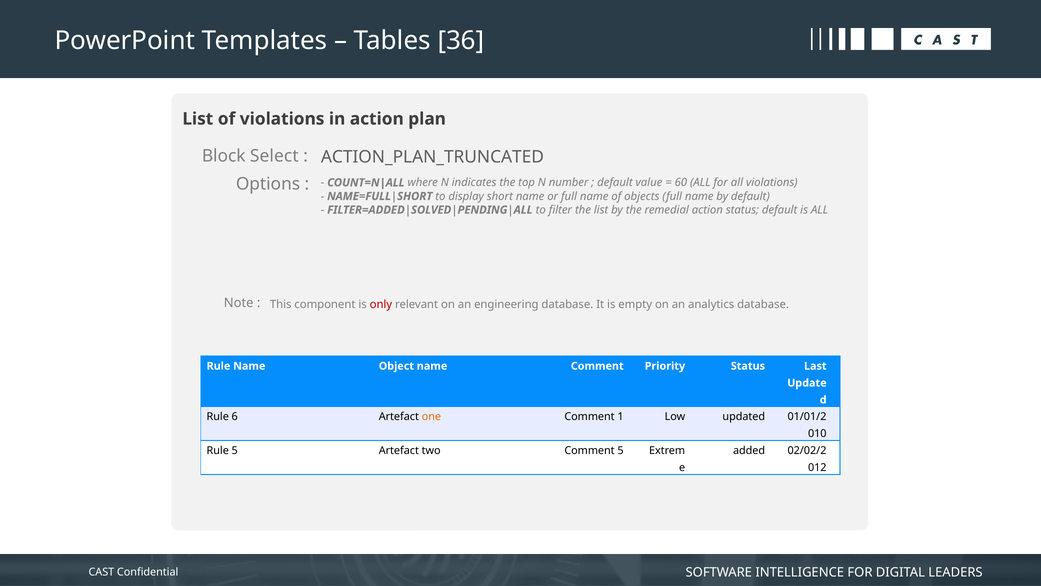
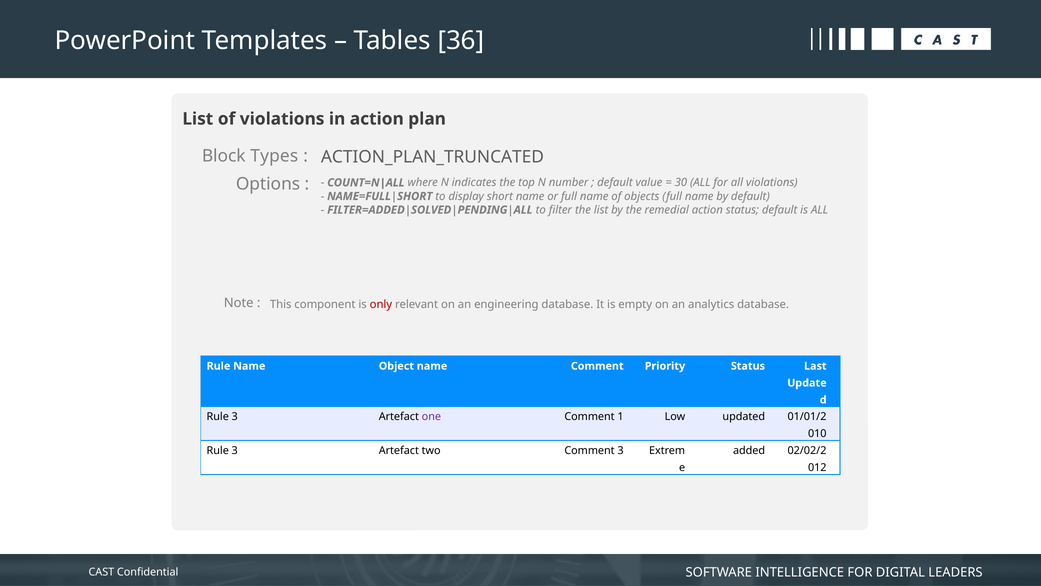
Select: Select -> Types (274, 156)
60: 60 -> 30 (681, 182)
6: 6 -> 3 (235, 417)
one colour: orange -> purple (431, 417)
5: 5 -> 3 (235, 450)
Comment 5: 5 -> 3 (621, 450)
